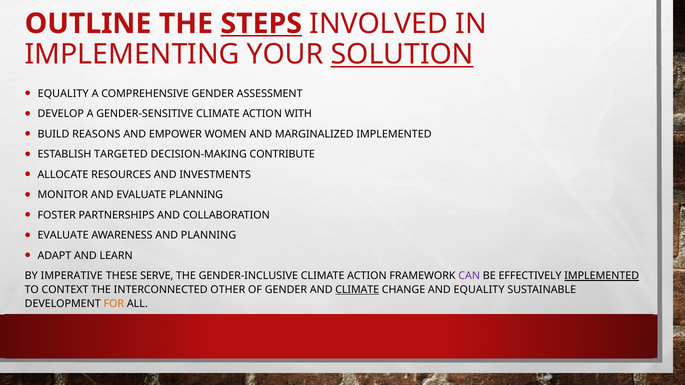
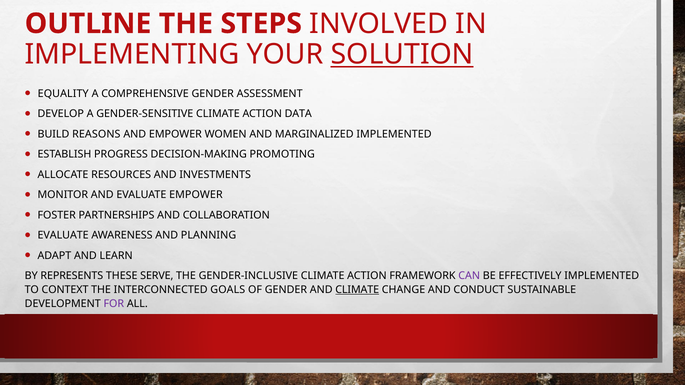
STEPS underline: present -> none (261, 24)
WITH: WITH -> DATA (298, 114)
TARGETED: TARGETED -> PROGRESS (121, 155)
CONTRIBUTE: CONTRIBUTE -> PROMOTING (282, 155)
EVALUATE PLANNING: PLANNING -> EMPOWER (196, 195)
IMPERATIVE: IMPERATIVE -> REPRESENTS (72, 276)
IMPLEMENTED underline: present -> none (602, 276)
OTHER: OTHER -> GOALS (228, 290)
AND EQUALITY: EQUALITY -> CONDUCT (479, 290)
FOR colour: orange -> purple (114, 304)
